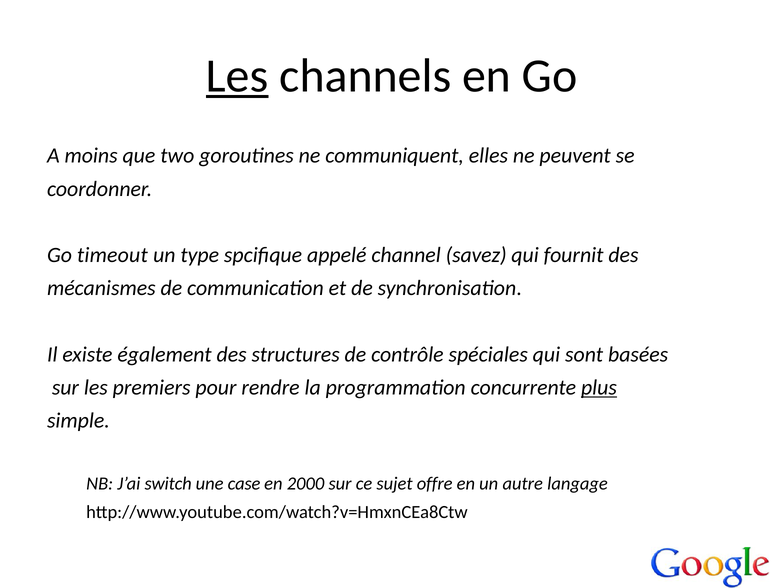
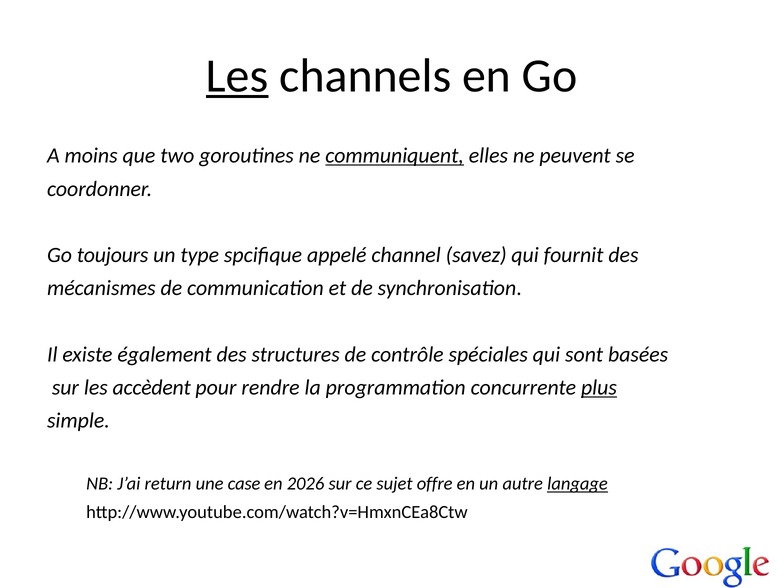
communiquent underline: none -> present (395, 156)
timeout: timeout -> toujours (113, 255)
premiers: premiers -> accèdent (152, 388)
switch: switch -> return (168, 484)
2000: 2000 -> 2026 (306, 484)
langage underline: none -> present (577, 484)
